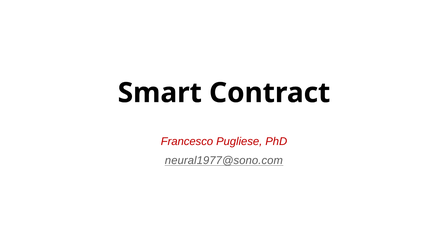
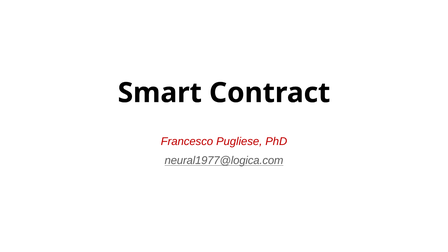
neural1977@sono.com: neural1977@sono.com -> neural1977@logica.com (224, 161)
